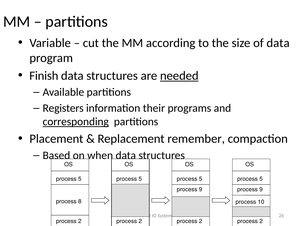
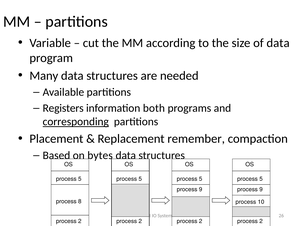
Finish: Finish -> Many (44, 76)
needed underline: present -> none (179, 76)
their: their -> both (154, 108)
when: when -> bytes (100, 156)
